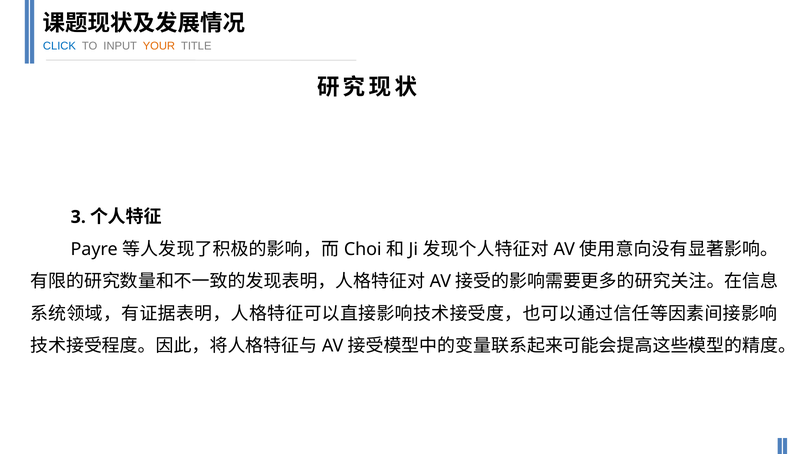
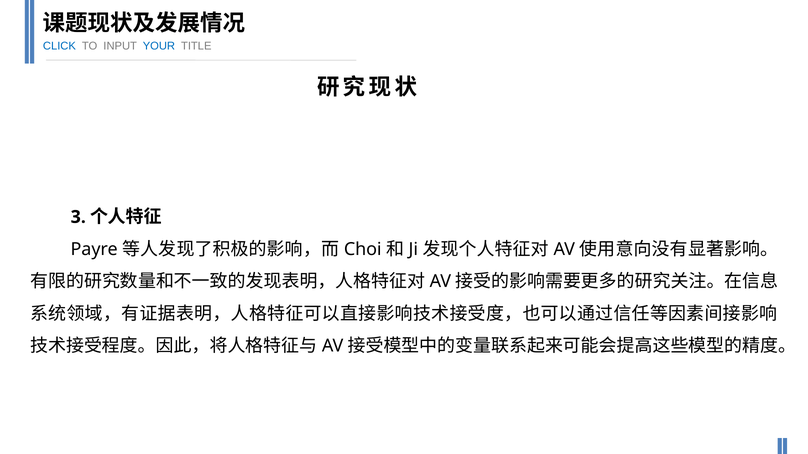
YOUR colour: orange -> blue (159, 46)
